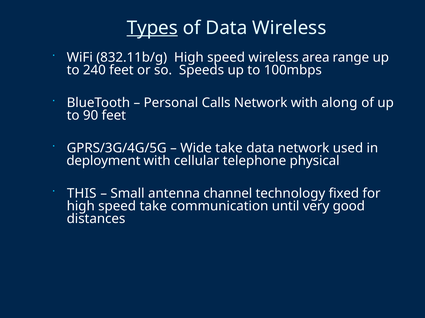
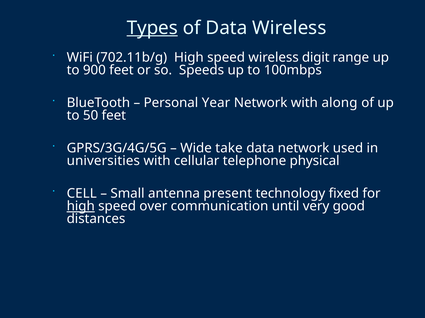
832.11b/g: 832.11b/g -> 702.11b/g (132, 57)
area: area -> digit (316, 57)
240: 240 -> 900 (94, 70)
Calls: Calls -> Year (216, 103)
90: 90 -> 50 (91, 116)
deployment: deployment -> universities (103, 161)
THIS: THIS -> CELL (82, 194)
channel: channel -> present (228, 194)
high underline: none -> present (81, 207)
speed take: take -> over (153, 207)
